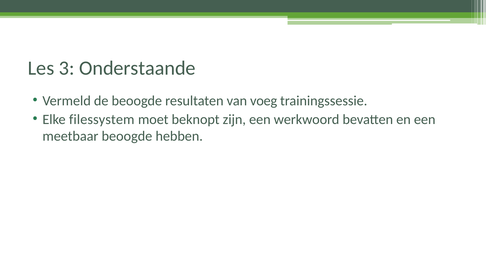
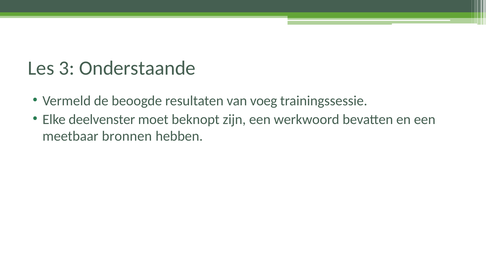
filessystem: filessystem -> deelvenster (102, 119)
meetbaar beoogde: beoogde -> bronnen (127, 137)
